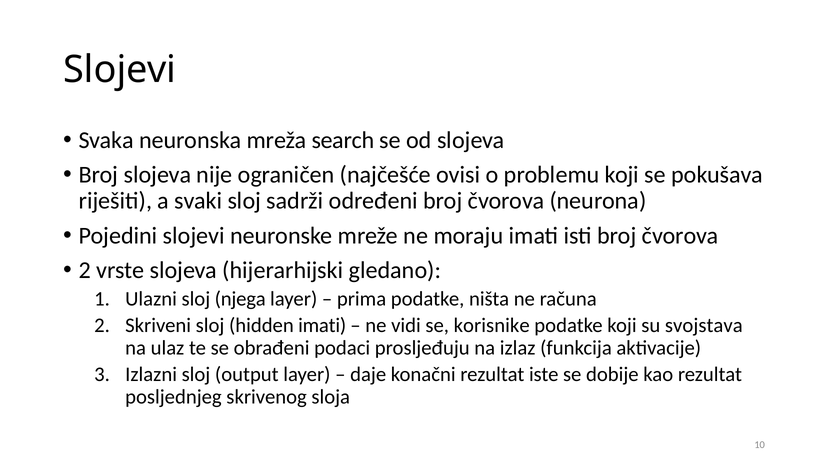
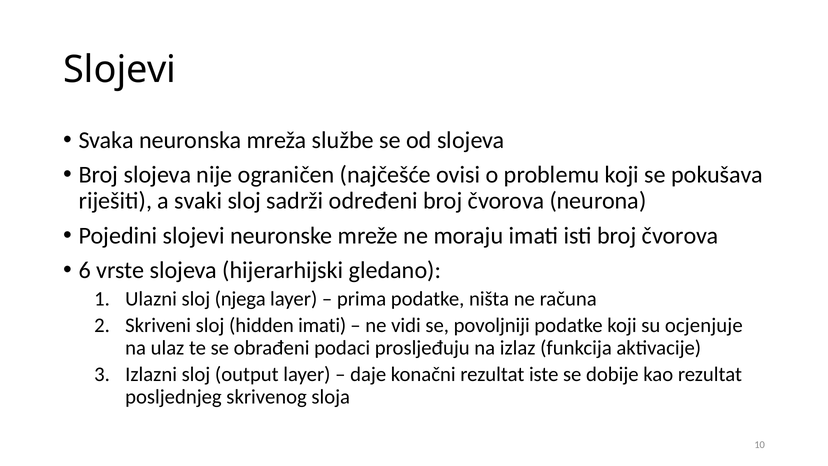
search: search -> službe (343, 140)
2: 2 -> 6 (85, 270)
korisnike: korisnike -> povoljniji (492, 325)
svojstava: svojstava -> ocjenjuje (704, 325)
